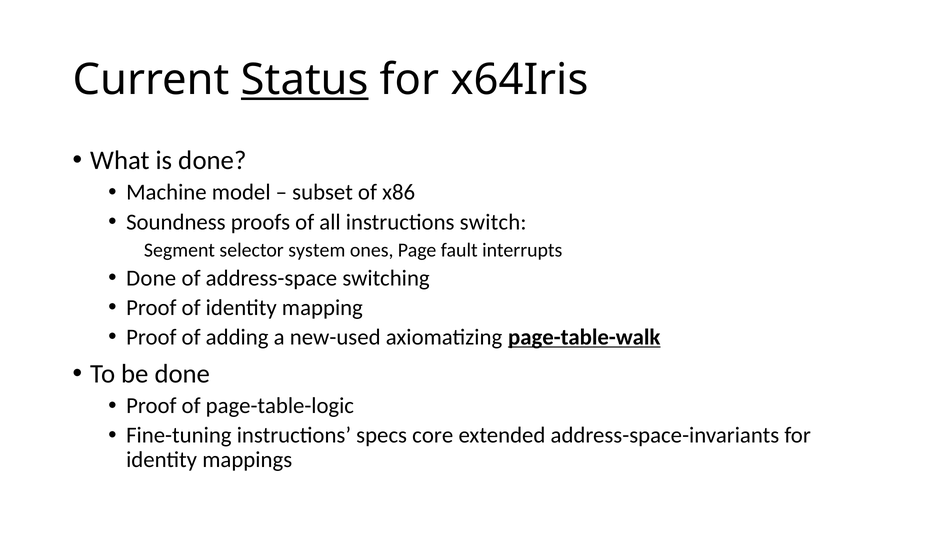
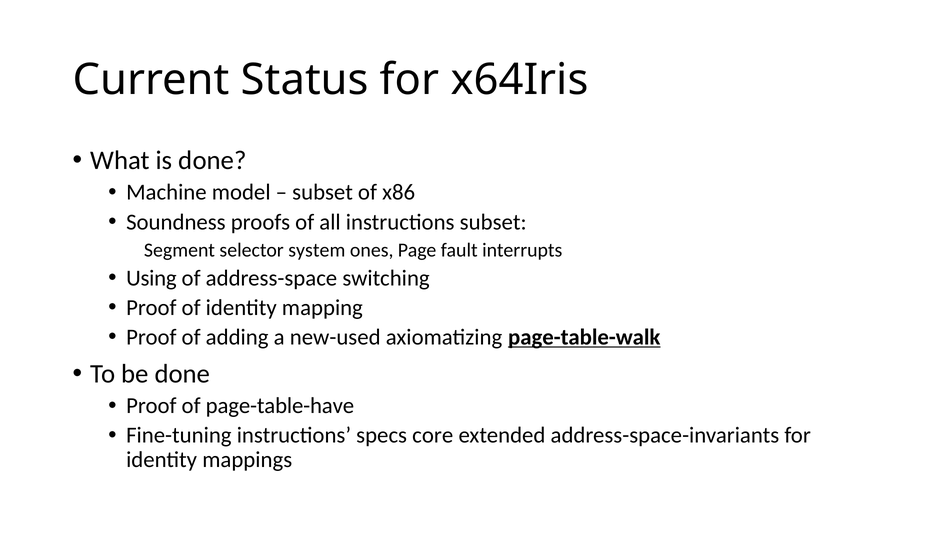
Status underline: present -> none (305, 80)
instructions switch: switch -> subset (493, 222)
Done: Done -> Using (151, 278)
page-table-logic: page-table-logic -> page-table-have (280, 405)
